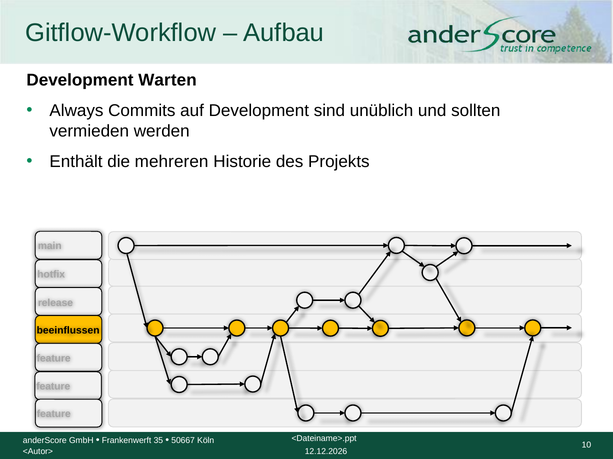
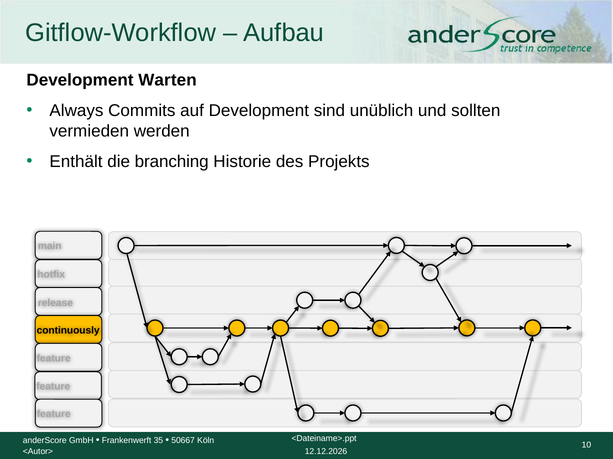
mehreren: mehreren -> branching (172, 162)
beeinflussen: beeinflussen -> continuously (68, 331)
